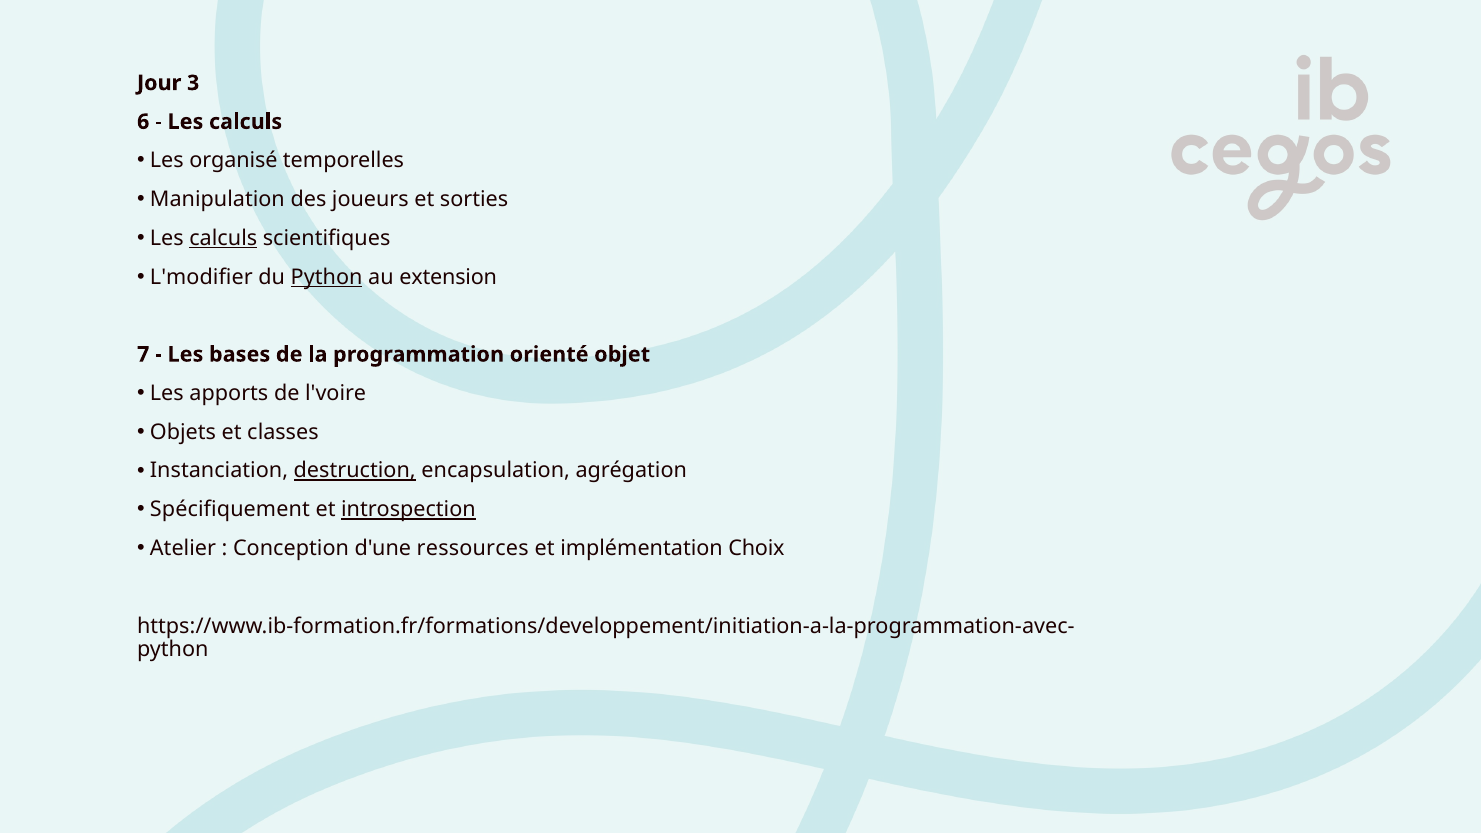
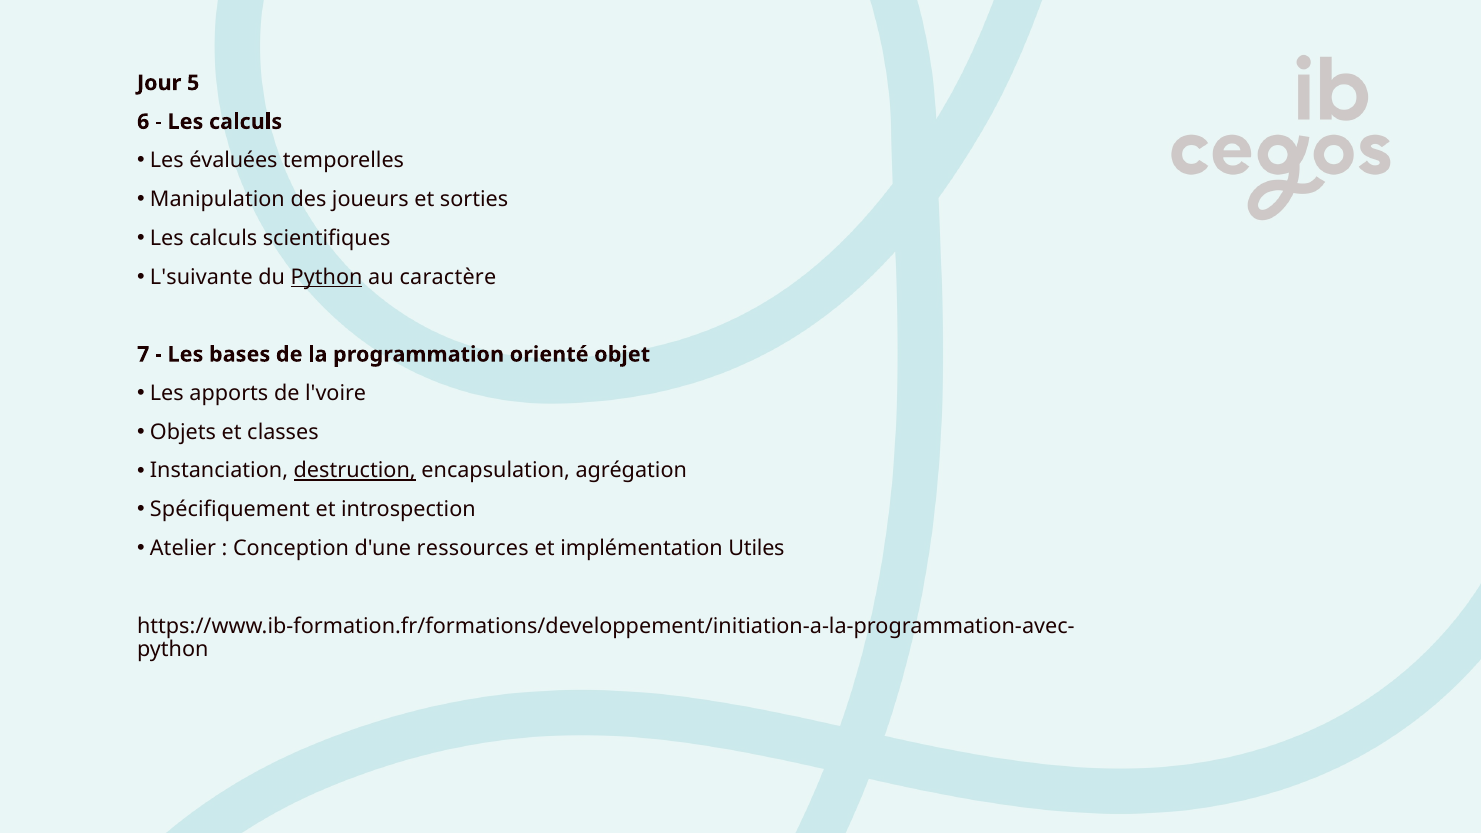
3: 3 -> 5 (193, 83)
organisé: organisé -> évaluées (233, 161)
calculs underline: present -> none (223, 238)
L'modifier: L'modifier -> L'suivante (201, 277)
extension: extension -> caractère (448, 277)
introspection underline: present -> none (408, 510)
Choix: Choix -> Utiles (756, 548)
